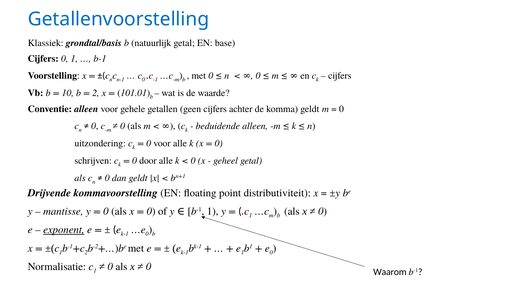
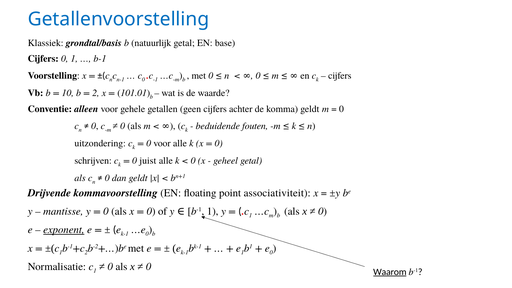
beduidende alleen: alleen -> fouten (255, 126)
door: door -> juist (148, 161)
distributiviteit: distributiviteit -> associativiteit (277, 193)
Waarom underline: none -> present (390, 272)
